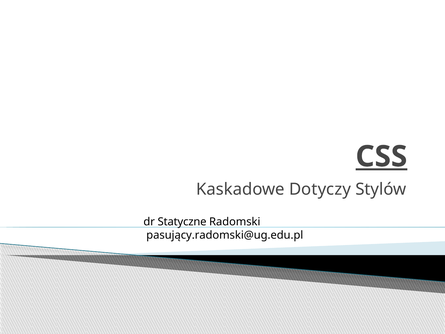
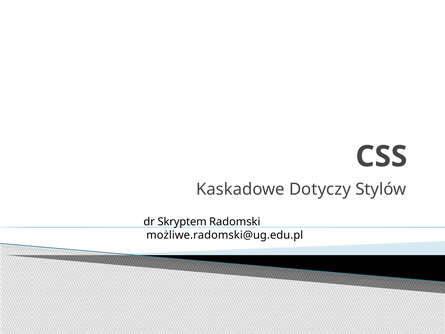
CSS underline: present -> none (381, 156)
Statyczne: Statyczne -> Skryptem (182, 222)
pasujący.radomski@ug.edu.pl: pasujący.radomski@ug.edu.pl -> możliwe.radomski@ug.edu.pl (225, 235)
